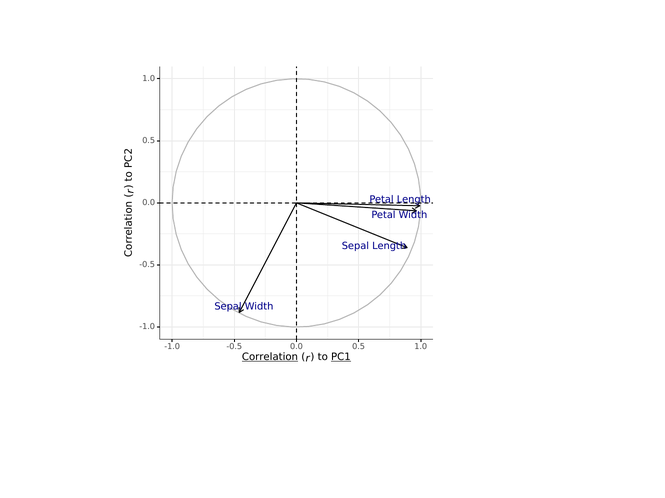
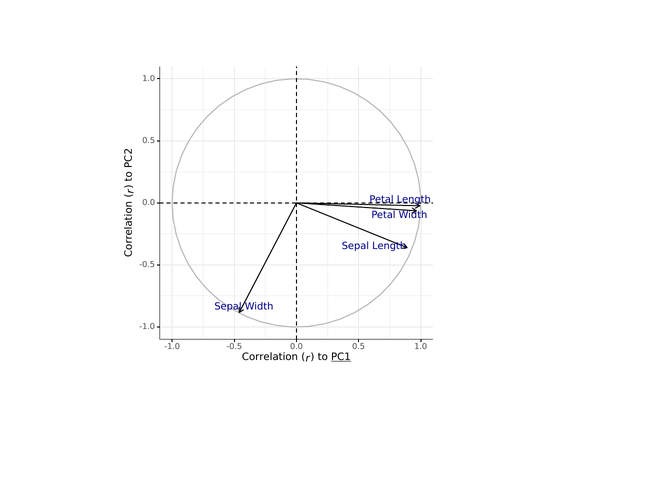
Correlation underline: present -> none (270, 357)
